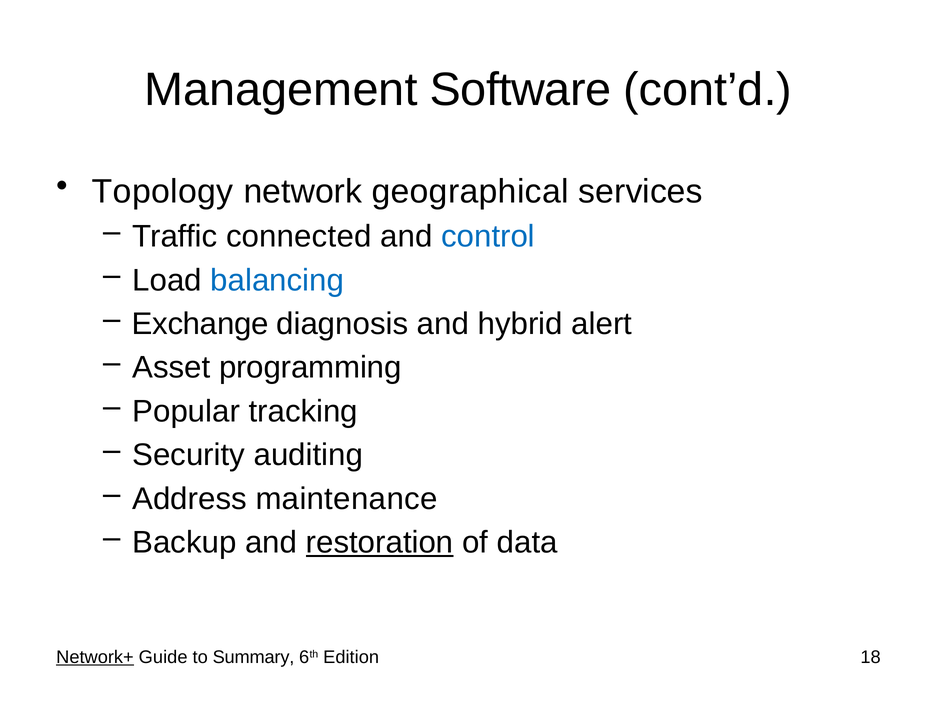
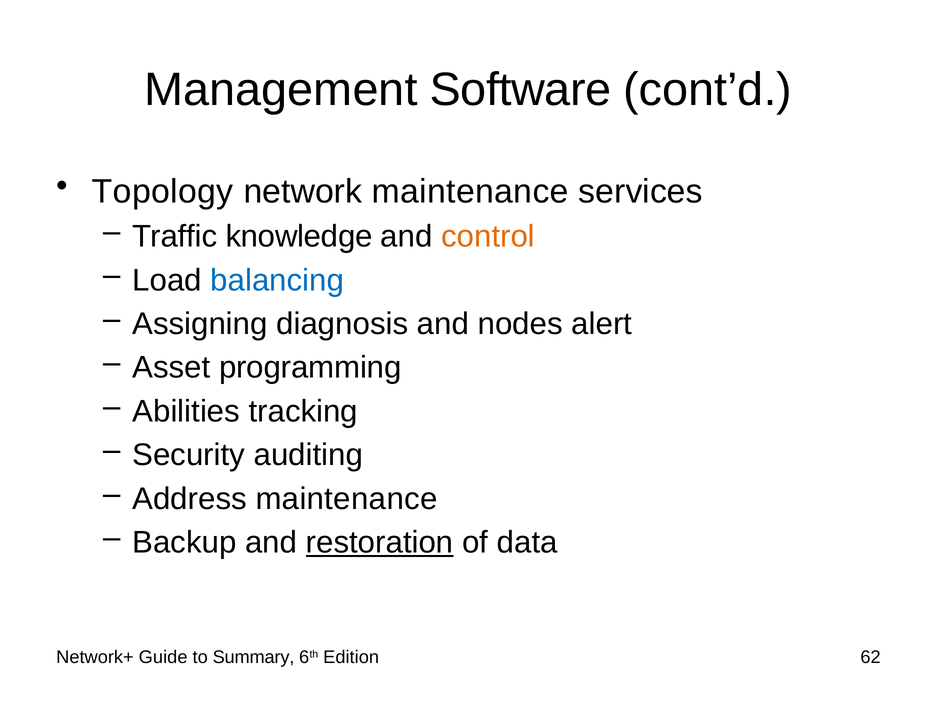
network geographical: geographical -> maintenance (470, 191)
connected: connected -> knowledge (299, 236)
control colour: blue -> orange (488, 236)
Exchange: Exchange -> Assigning (200, 324)
hybrid: hybrid -> nodes (520, 324)
Popular: Popular -> Abilities (186, 411)
Network+ underline: present -> none (95, 657)
18: 18 -> 62 (871, 657)
